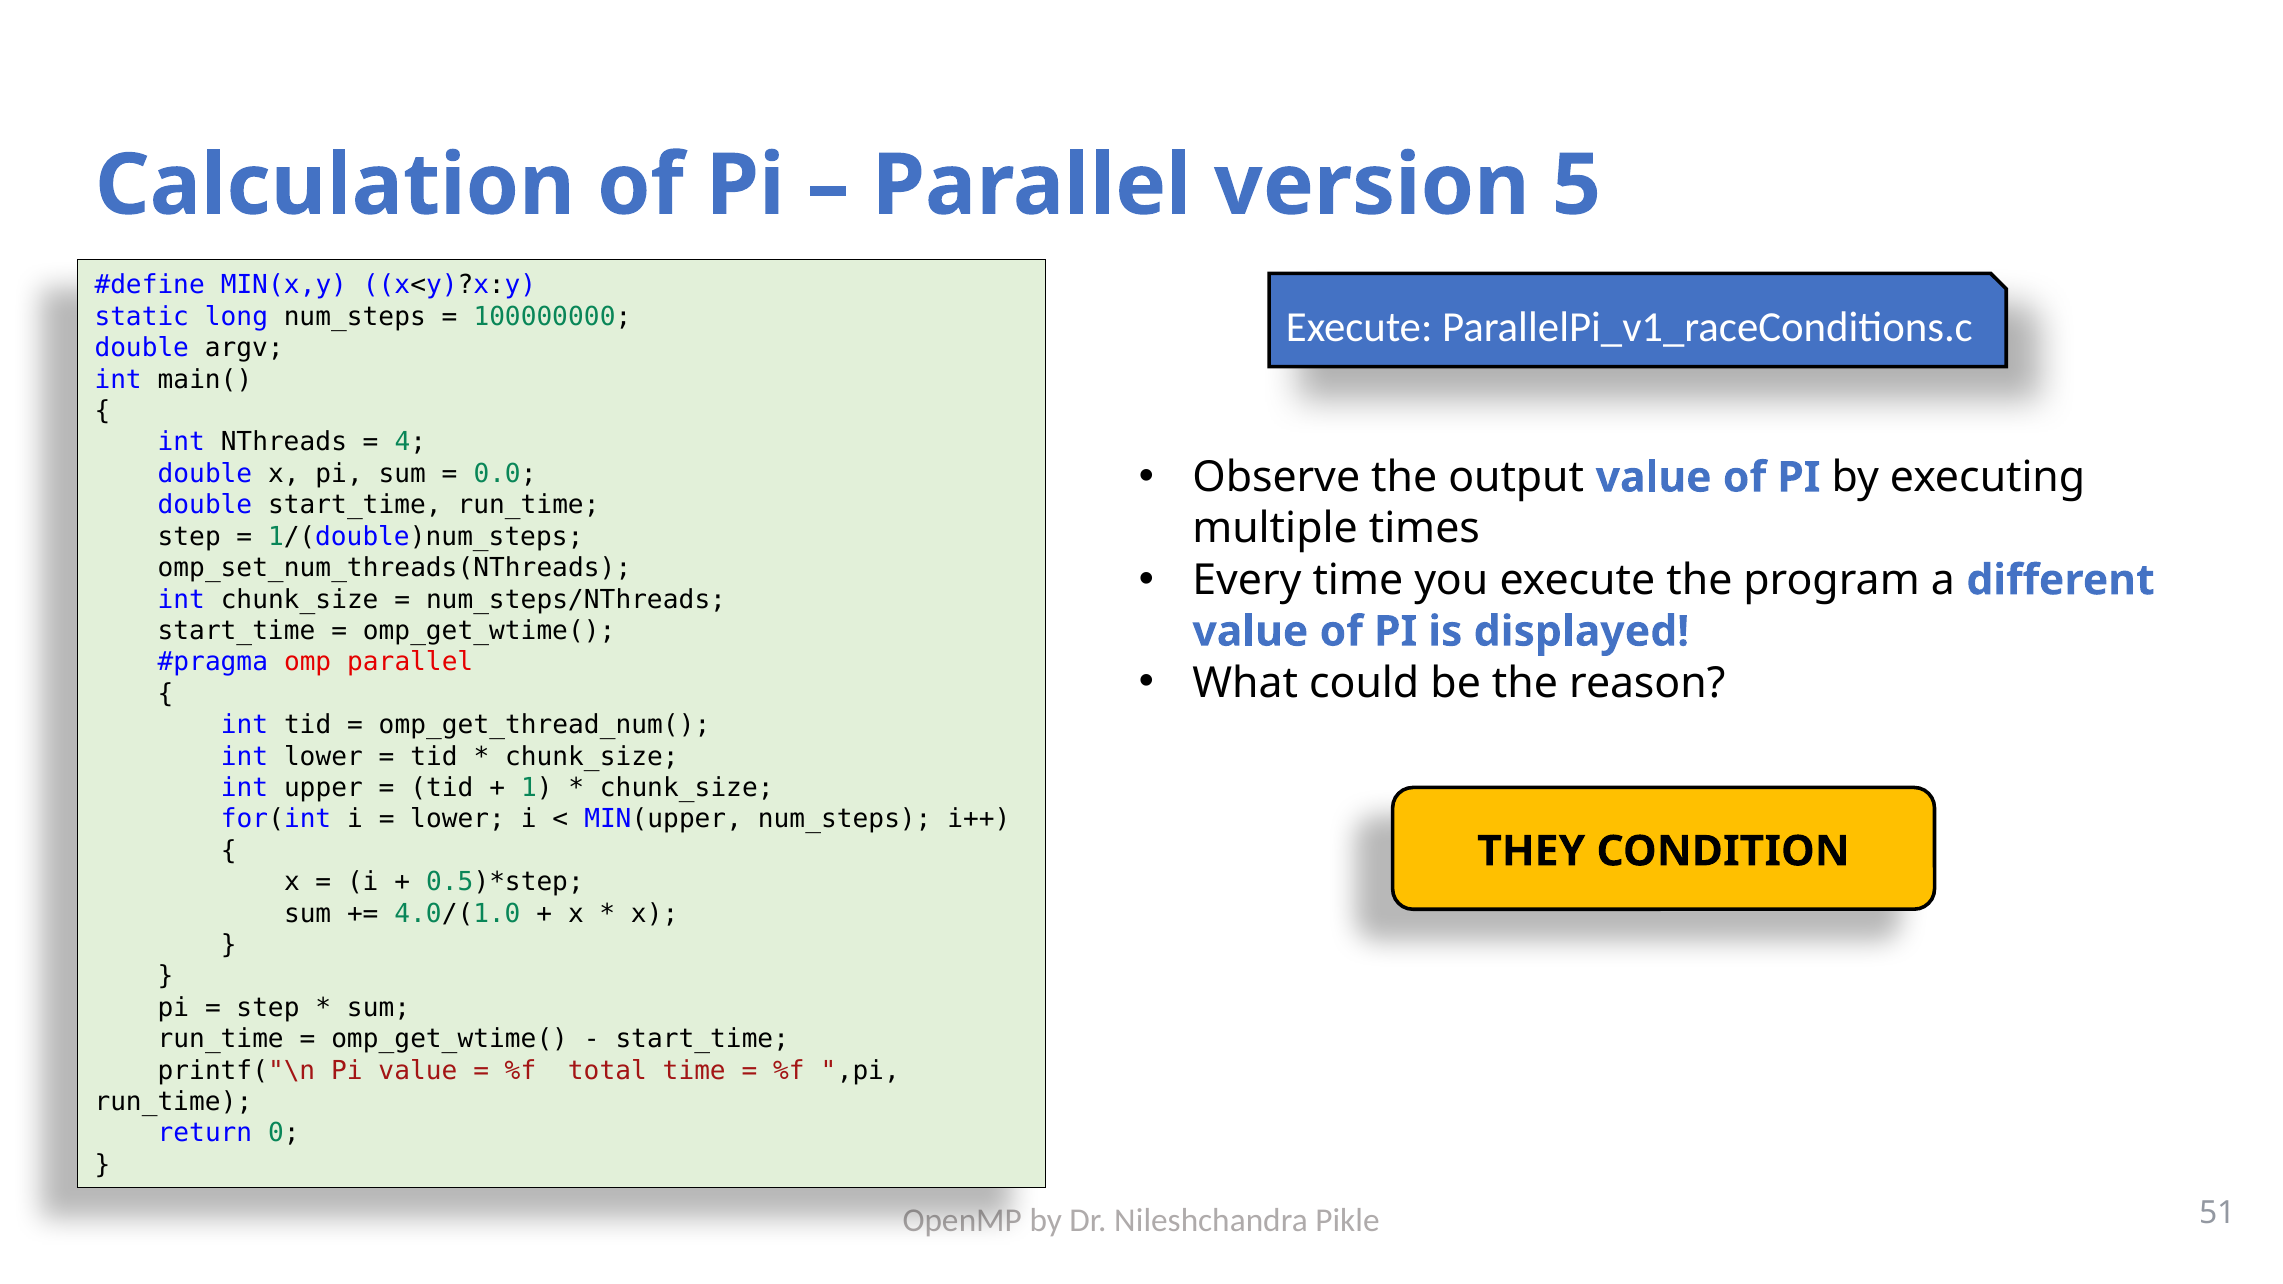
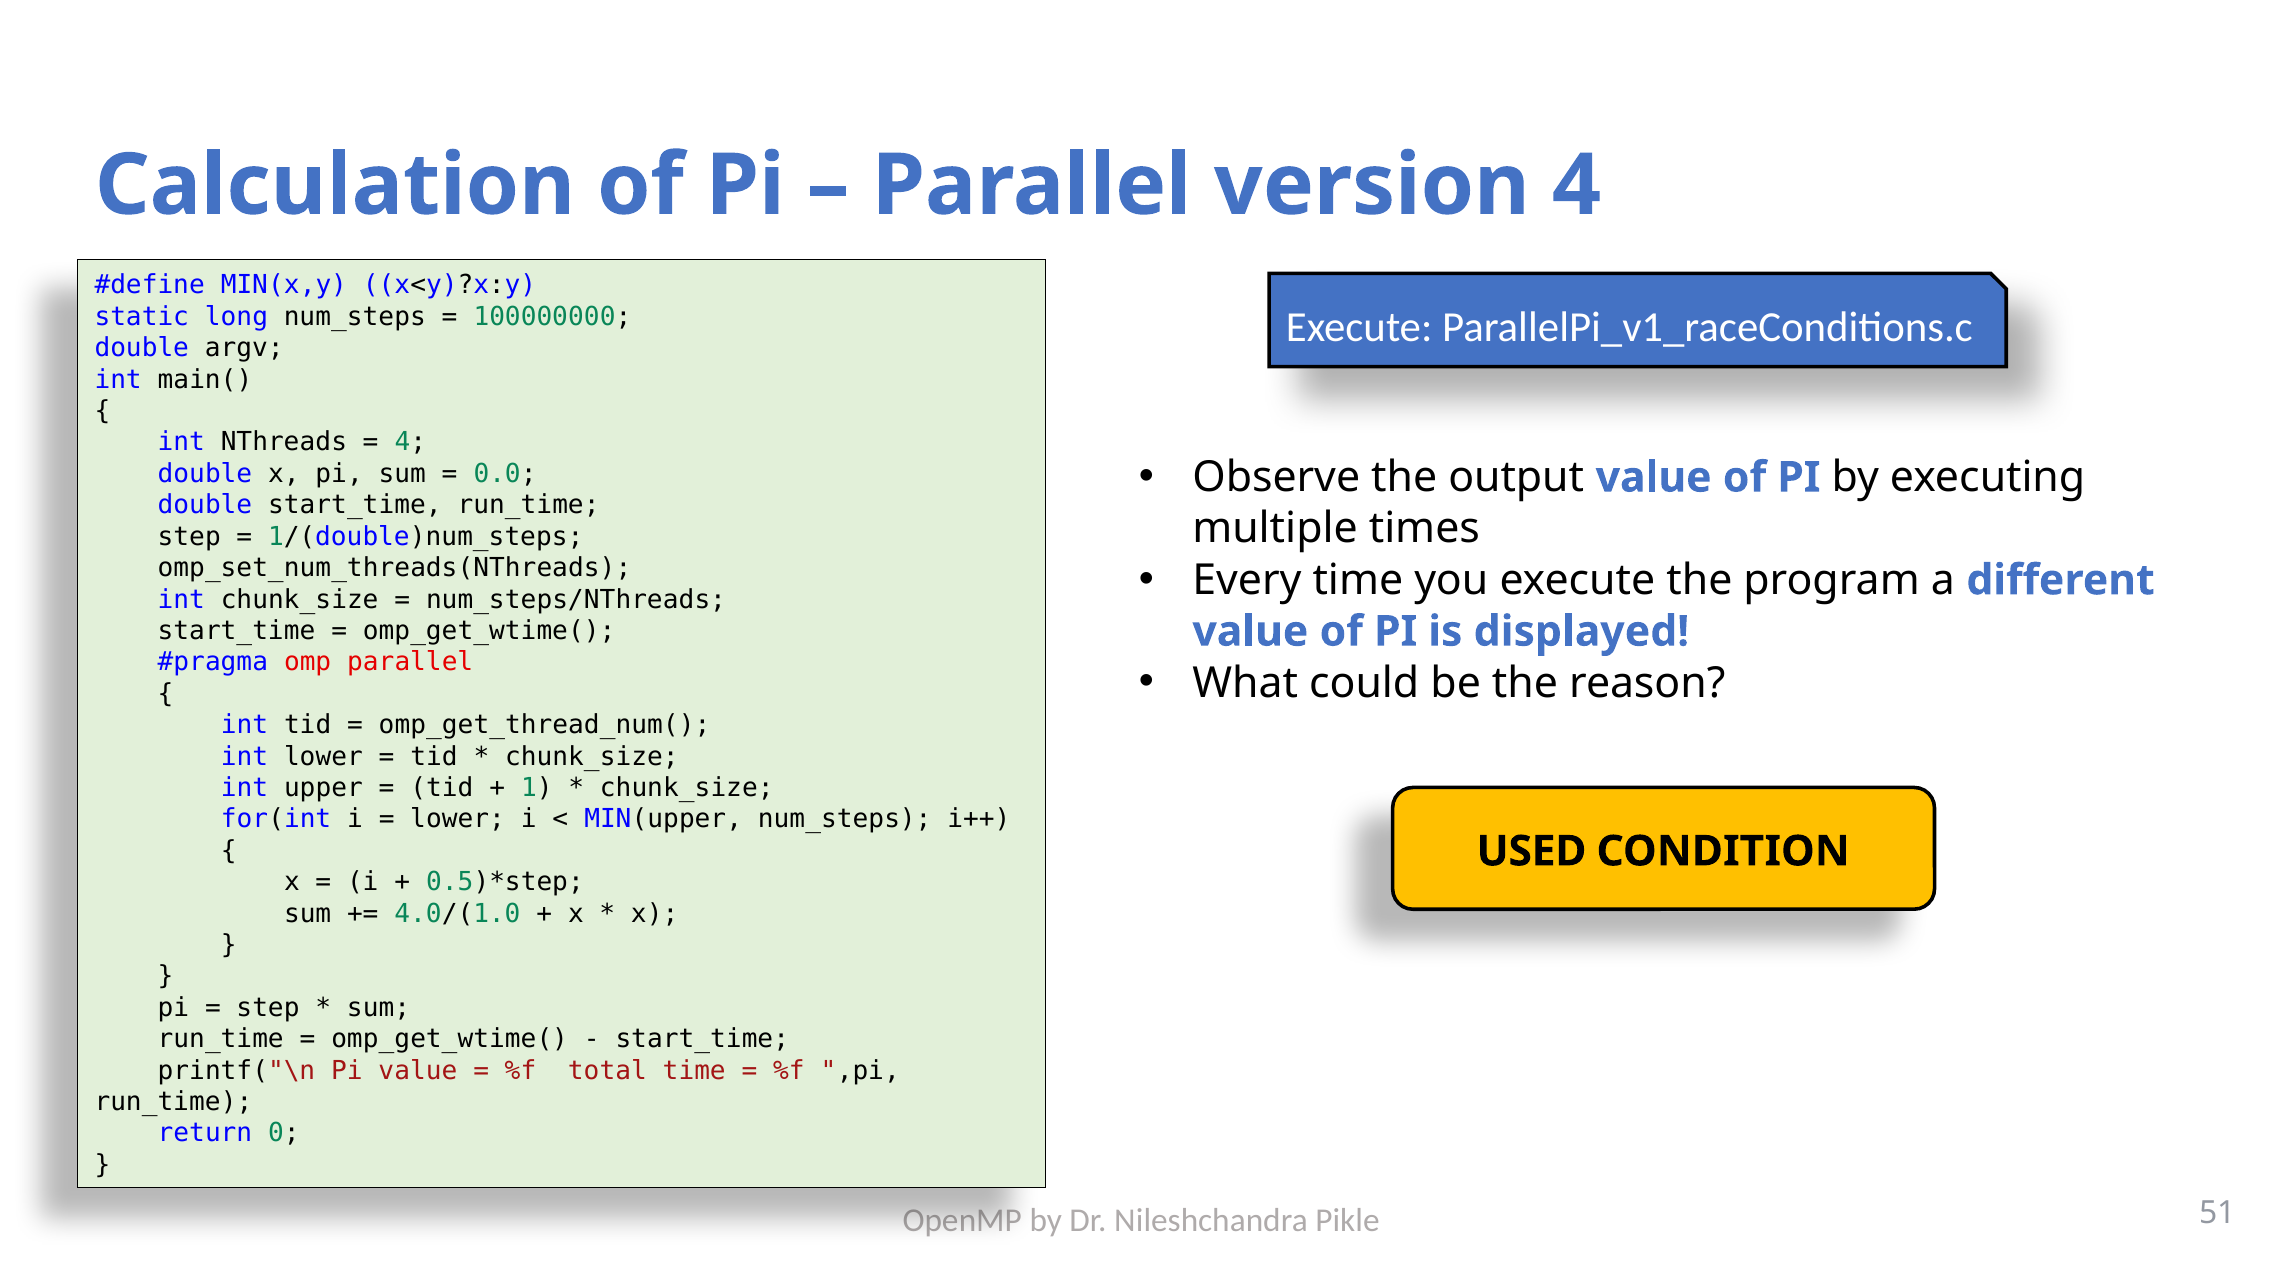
version 5: 5 -> 4 (1577, 186)
THEY: THEY -> USED (1531, 851)
